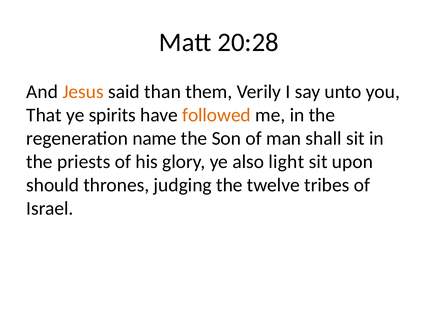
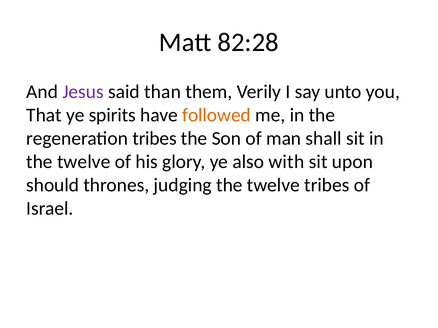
20:28: 20:28 -> 82:28 (248, 42)
Jesus colour: orange -> purple (83, 92)
regeneration name: name -> tribes (155, 139)
priests: priests -> twelve (84, 162)
light: light -> with (286, 162)
